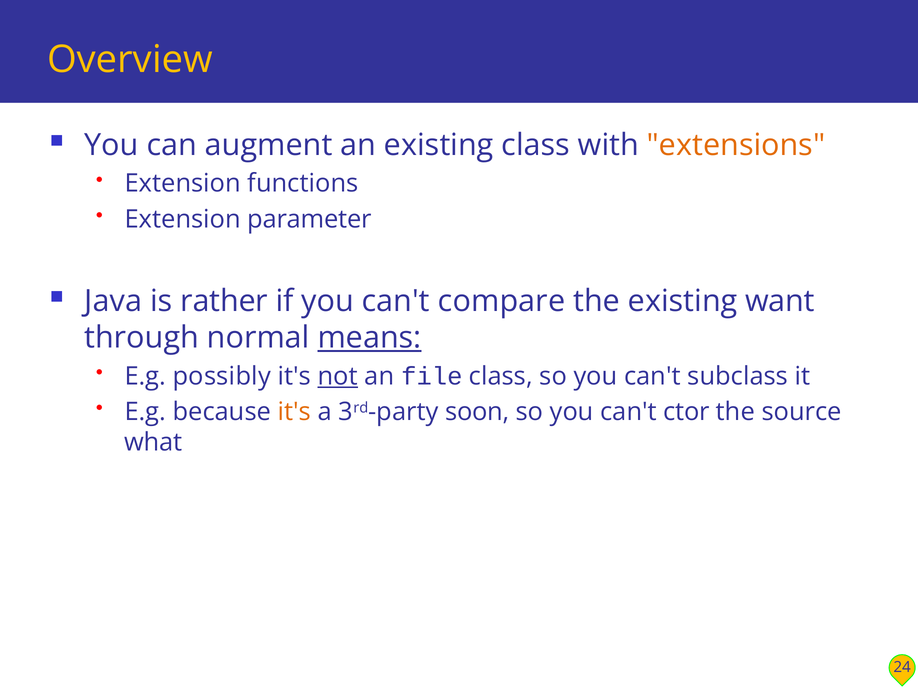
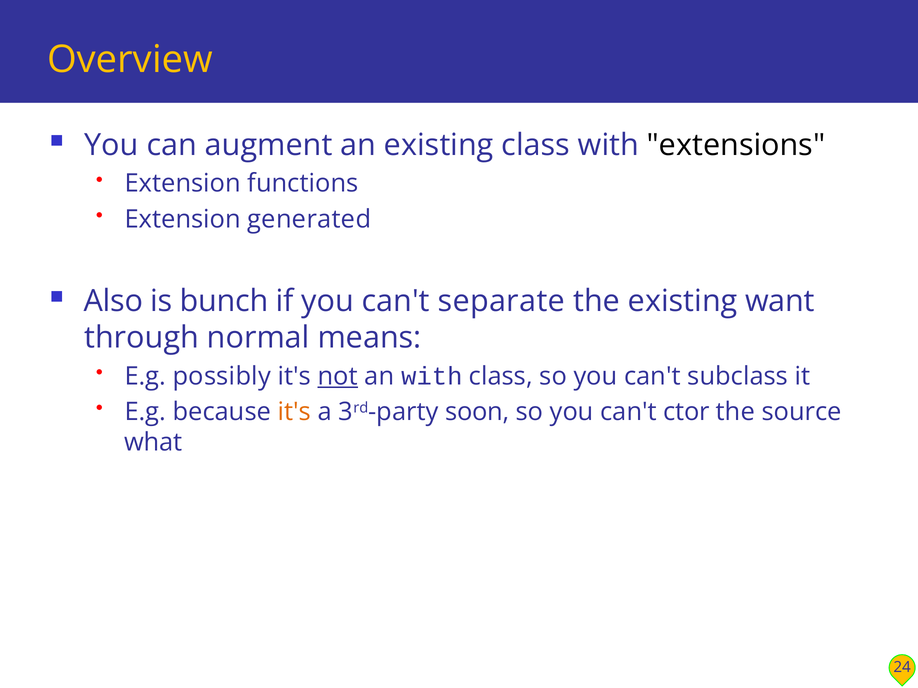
extensions colour: orange -> black (736, 145)
parameter: parameter -> generated (309, 219)
Java: Java -> Also (113, 301)
rather: rather -> bunch (224, 301)
compare: compare -> separate (501, 301)
means underline: present -> none (369, 338)
an file: file -> with (432, 376)
